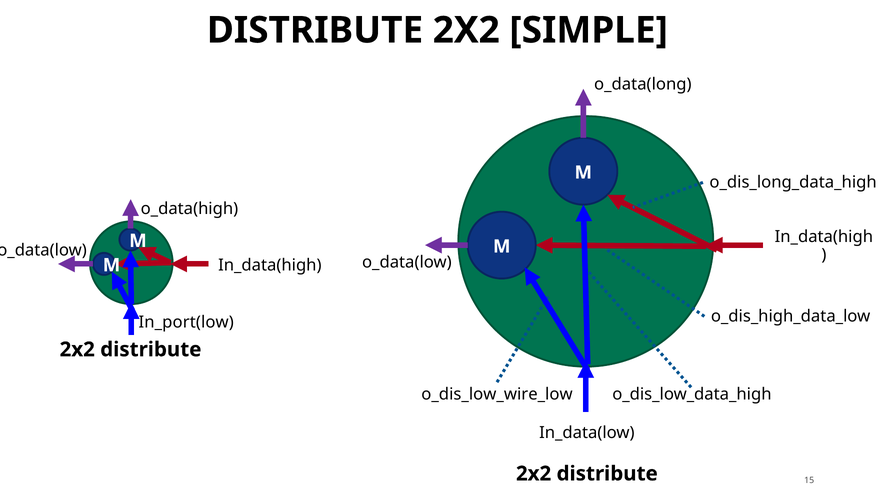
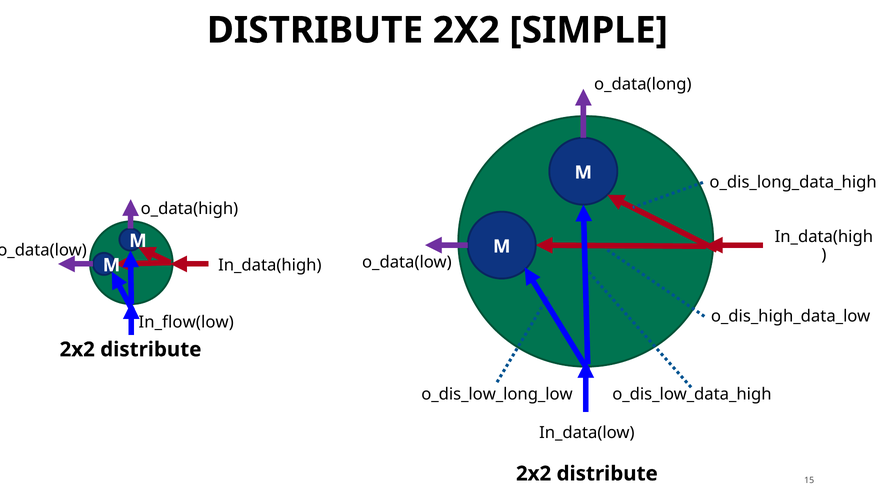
In_port(low: In_port(low -> In_flow(low (186, 323)
o_dis_low_wire_low: o_dis_low_wire_low -> o_dis_low_long_low (497, 395)
